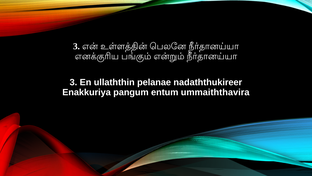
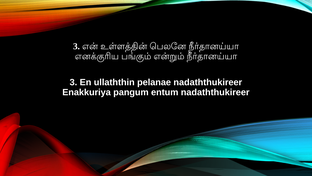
entum ummaiththavira: ummaiththavira -> nadaththukireer (215, 92)
